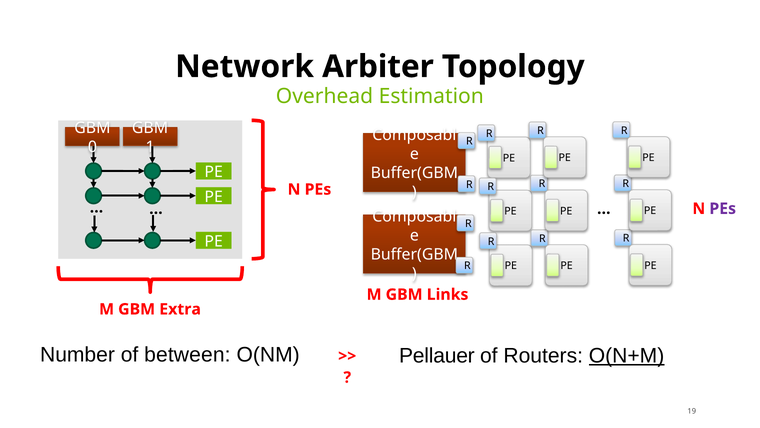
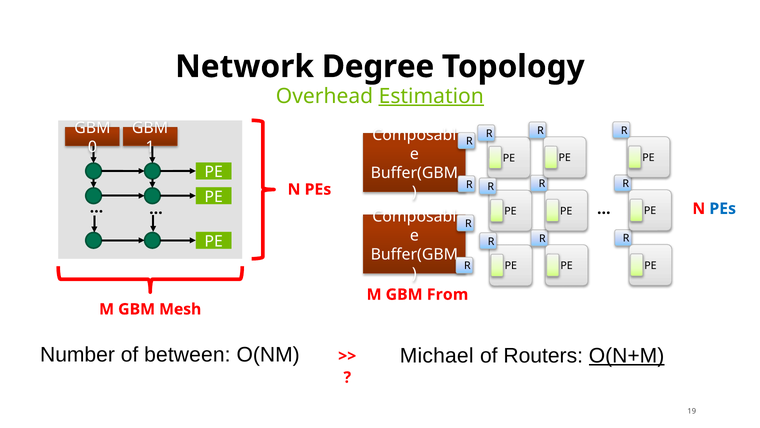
Arbiter: Arbiter -> Degree (378, 67)
Estimation underline: none -> present (431, 96)
PEs colour: purple -> blue (723, 208)
Links: Links -> From (448, 294)
Extra: Extra -> Mesh (180, 309)
Pellauer: Pellauer -> Michael (437, 355)
